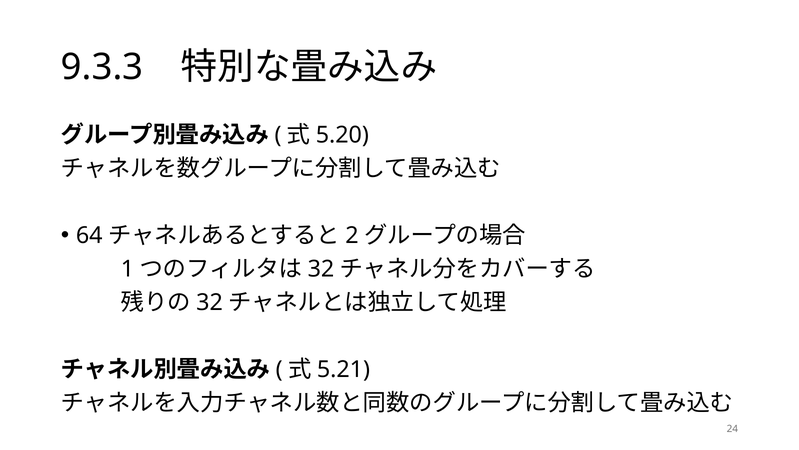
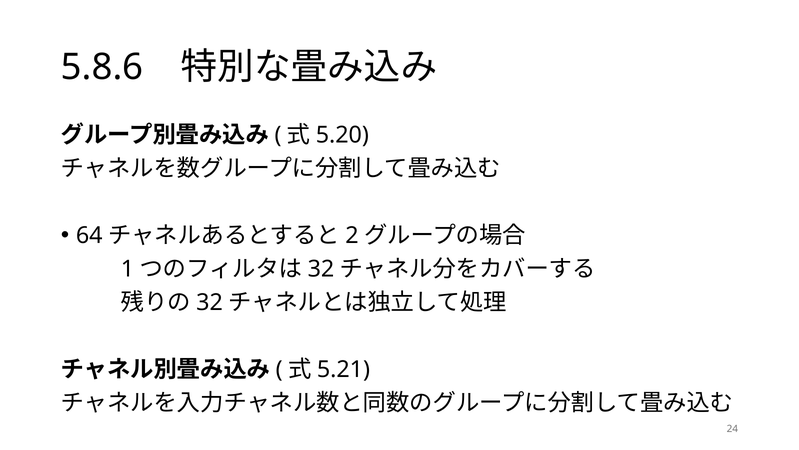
9.3.3: 9.3.3 -> 5.8.6 (102, 67)
